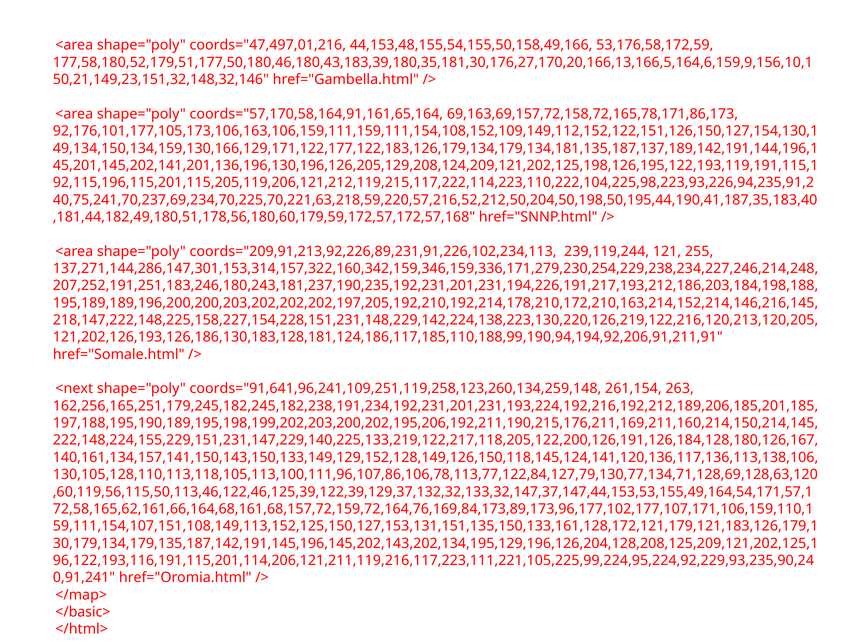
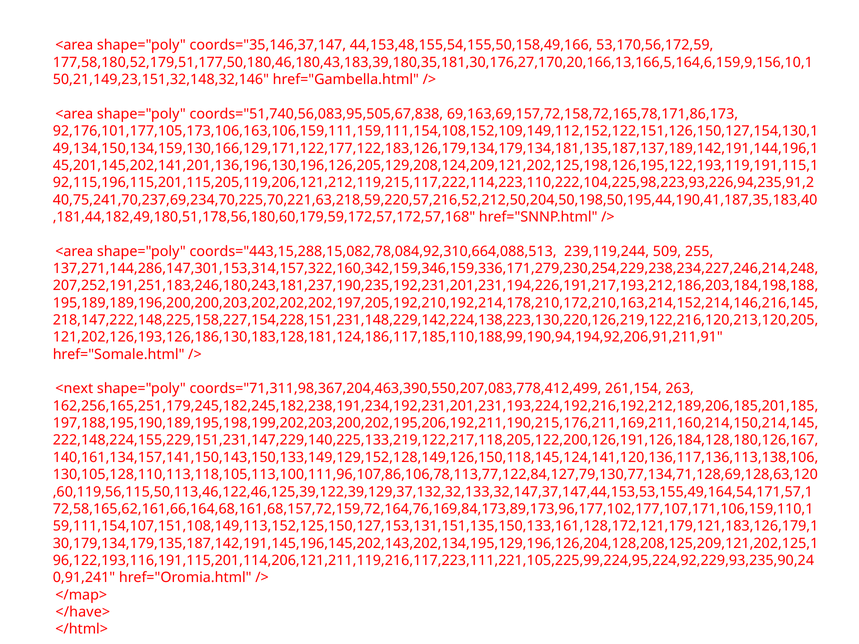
coords="47,497,01,216: coords="47,497,01,216 -> coords="35,146,37,147 (268, 45)
53,176,58,172,59: 53,176,58,172,59 -> 53,170,56,172,59 (655, 45)
coords="57,170,58,164,91,161,65,164: coords="57,170,58,164,91,161,65,164 -> coords="51,740,56,083,95,505,67,838 (316, 114)
coords="209,91,213,92,226,89,231,91,226,102,234,113: coords="209,91,213,92,226,89,231,91,226,102,234,113 -> coords="443,15,288,15,082,78,084,92,310,664,088,513 (373, 251)
121: 121 -> 509 (667, 251)
coords="91,641,96,241,109,251,119,258,123,260,134,259,148: coords="91,641,96,241,109,251,119,258,123,260,134,259,148 -> coords="71,311,98,367,204,463,390,550,207,083,778,412,499 (395, 389)
</basic>: </basic> -> </have> (83, 612)
